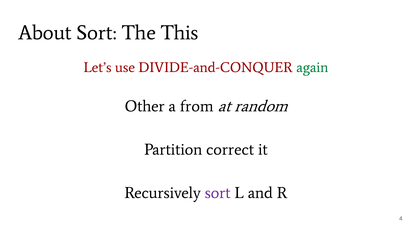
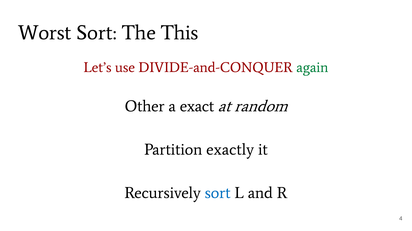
About: About -> Worst (45, 33)
from: from -> exact (197, 107)
correct: correct -> exactly (230, 150)
sort colour: purple -> blue (218, 194)
